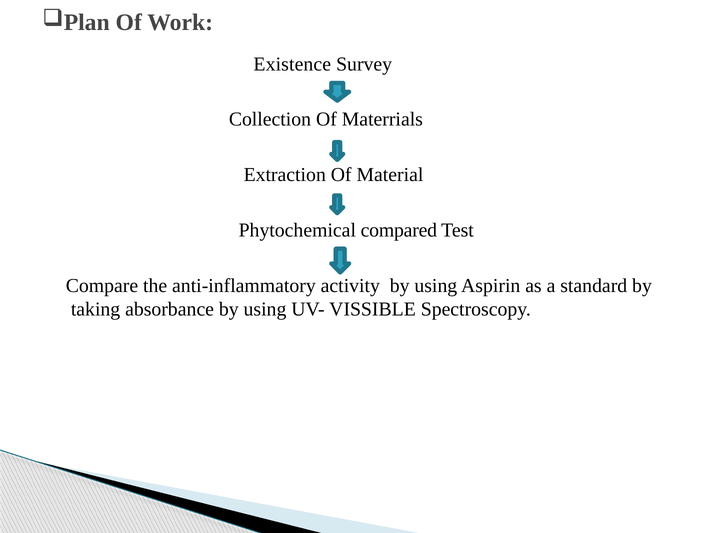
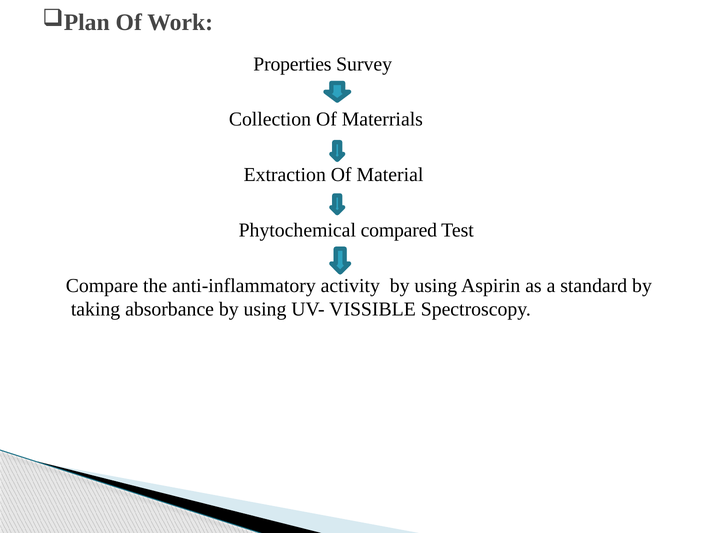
Existence: Existence -> Properties (292, 64)
